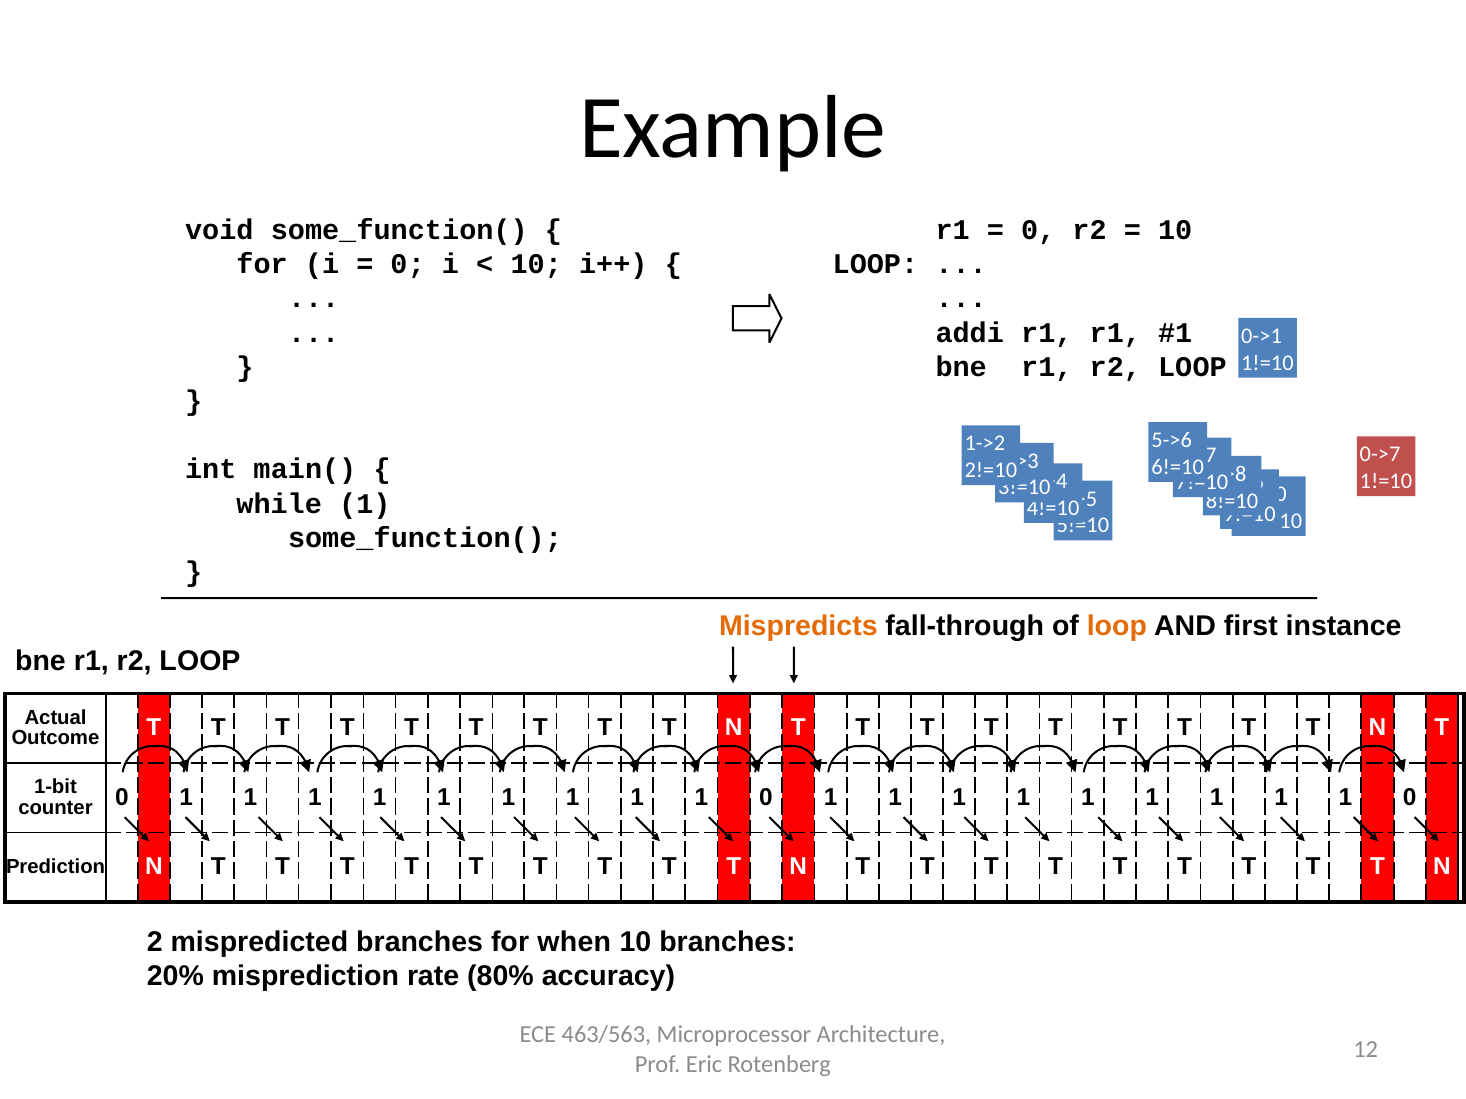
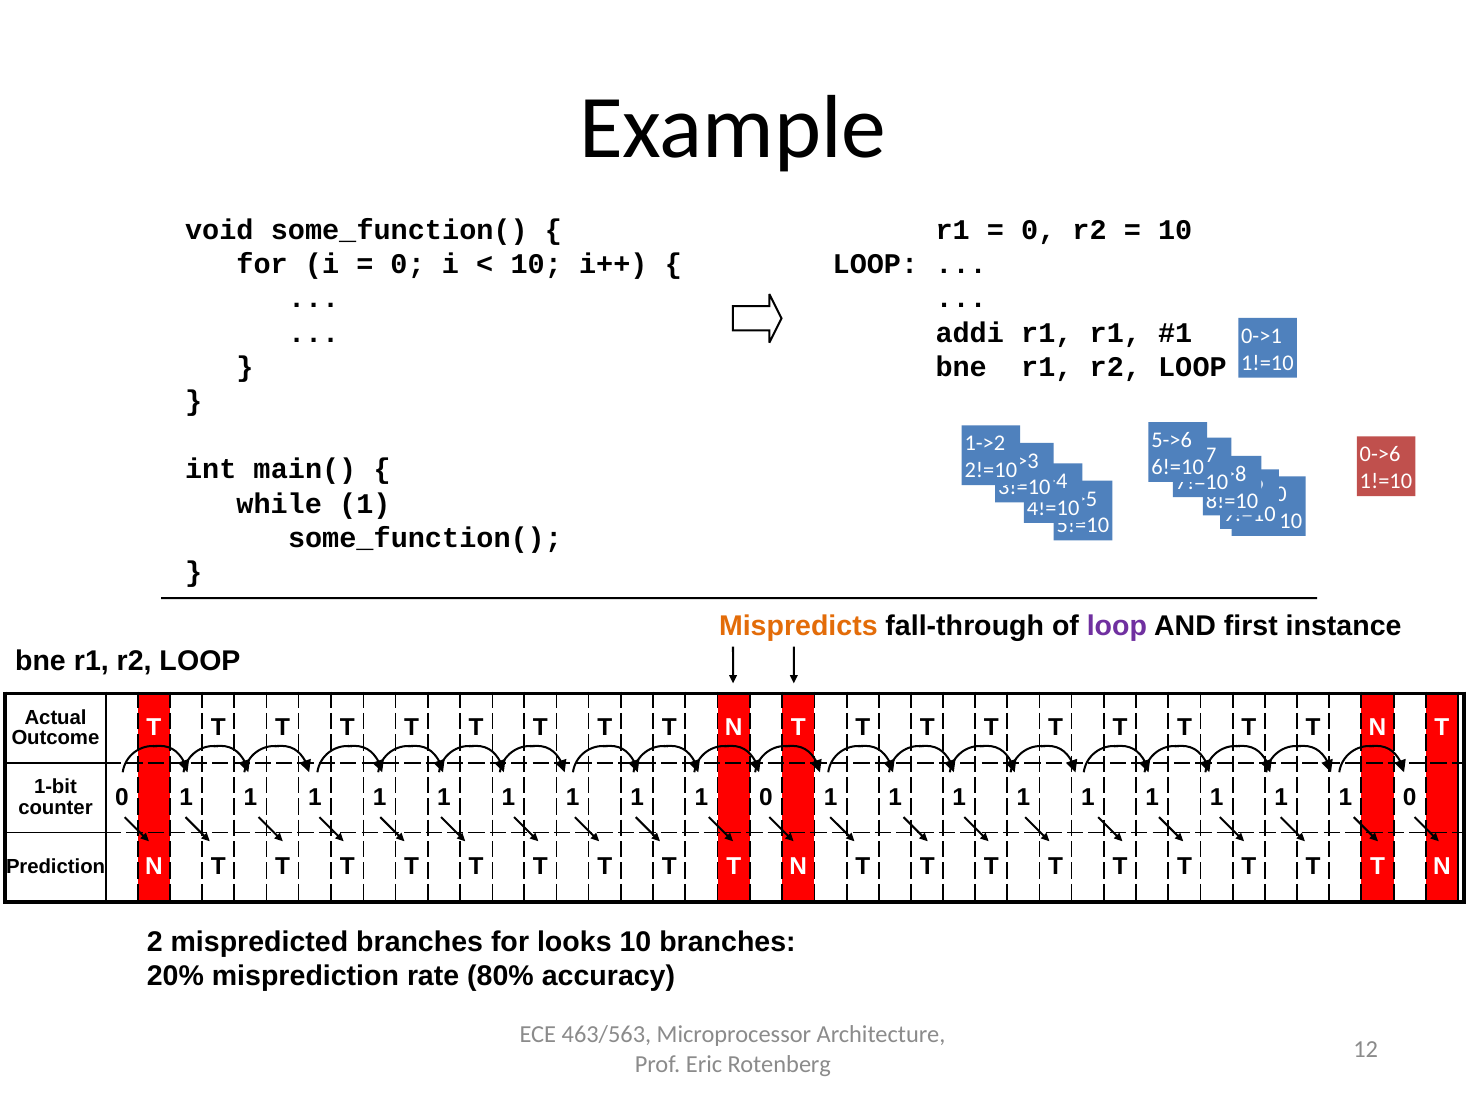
0->7: 0->7 -> 0->6 (1380, 455)
loop colour: orange -> purple (1117, 626)
when: when -> looks (574, 943)
